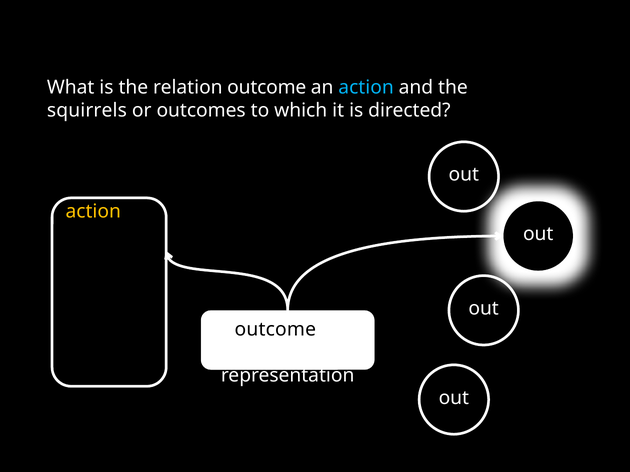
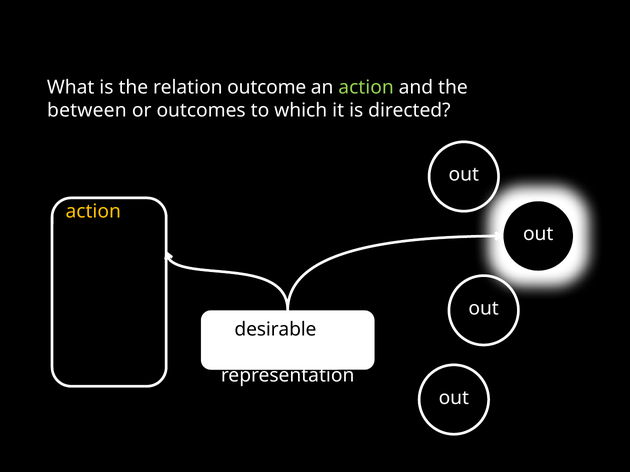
action colour: light blue -> light green (366, 87)
squirrels: squirrels -> between (87, 110)
outcome: outcome -> desirable (275, 330)
